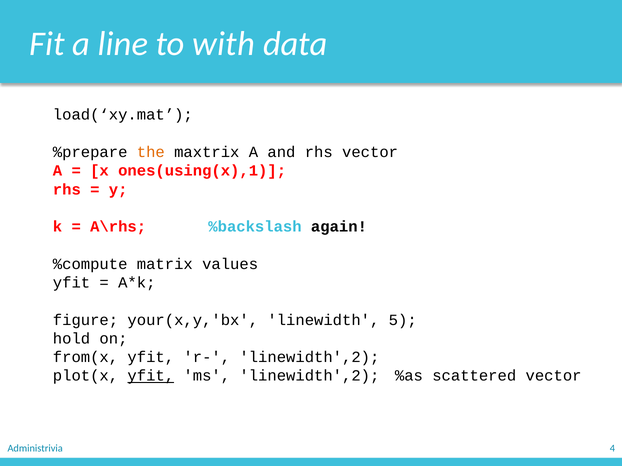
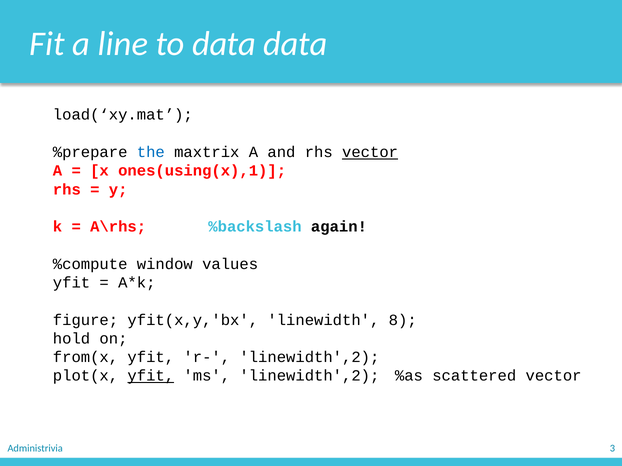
to with: with -> data (224, 44)
the colour: orange -> blue (151, 152)
vector underline: none -> present (370, 152)
matrix: matrix -> window (165, 264)
your(x,y,'bx: your(x,y,'bx -> yfit(x,y,'bx (193, 320)
5: 5 -> 8 (403, 320)
4: 4 -> 3 (612, 449)
